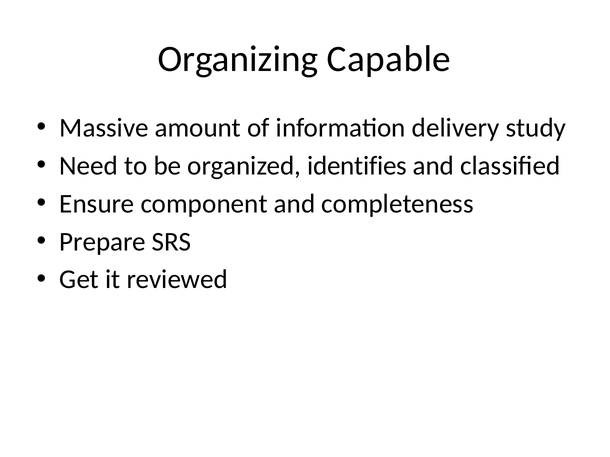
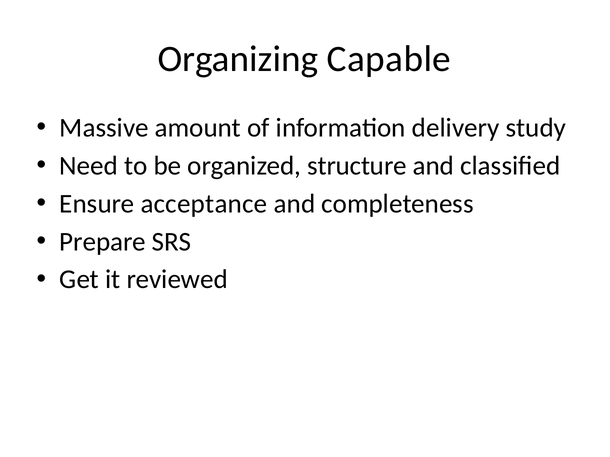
identifies: identifies -> structure (357, 166)
component: component -> acceptance (204, 204)
